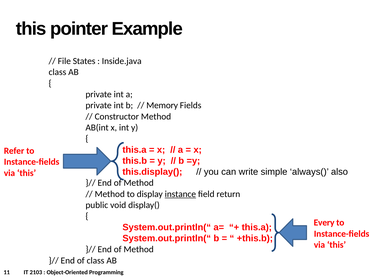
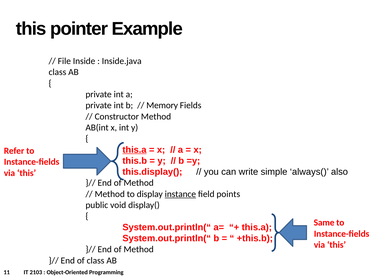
States: States -> Inside (84, 61)
this.a underline: none -> present (134, 150)
return: return -> points (228, 194)
Every: Every -> Same (324, 222)
